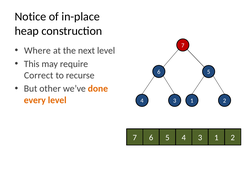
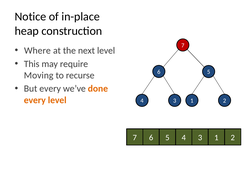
Correct: Correct -> Moving (39, 75)
But other: other -> every (50, 89)
